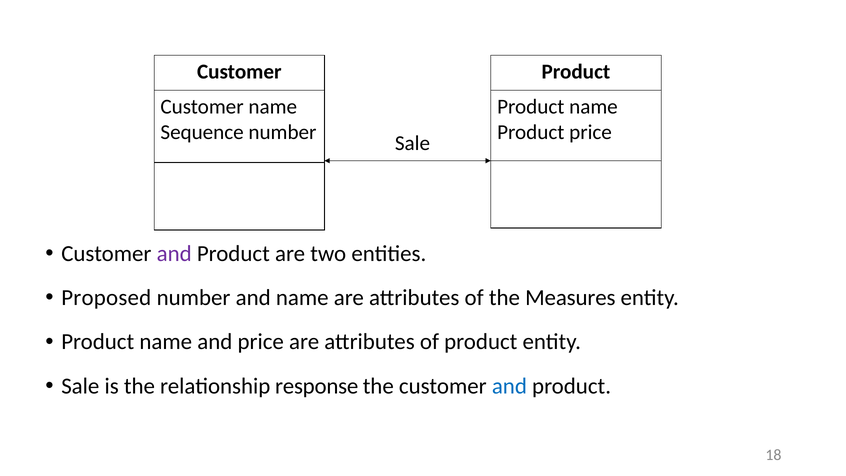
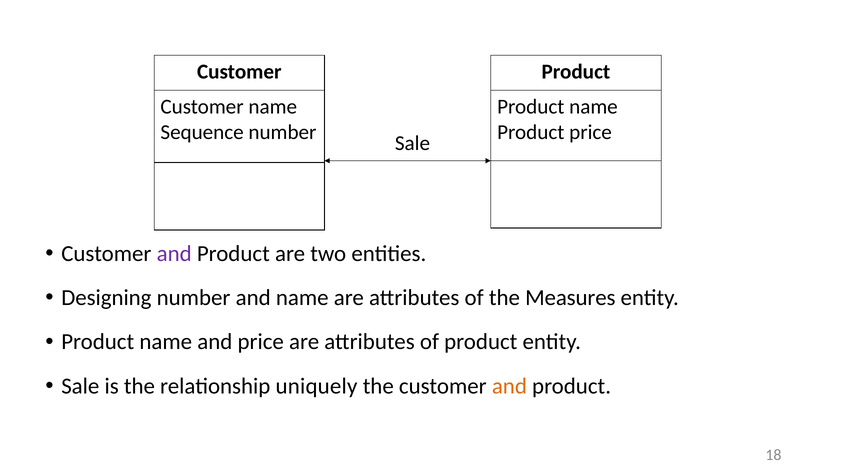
Proposed: Proposed -> Designing (106, 298)
response: response -> uniquely (316, 386)
and colour: blue -> orange (509, 386)
